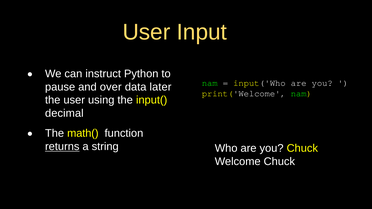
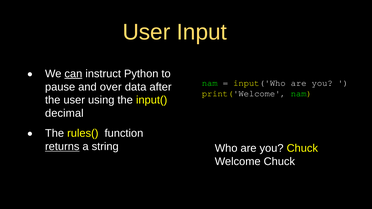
can underline: none -> present (73, 74)
later: later -> after (161, 87)
math(: math( -> rules( (83, 133)
